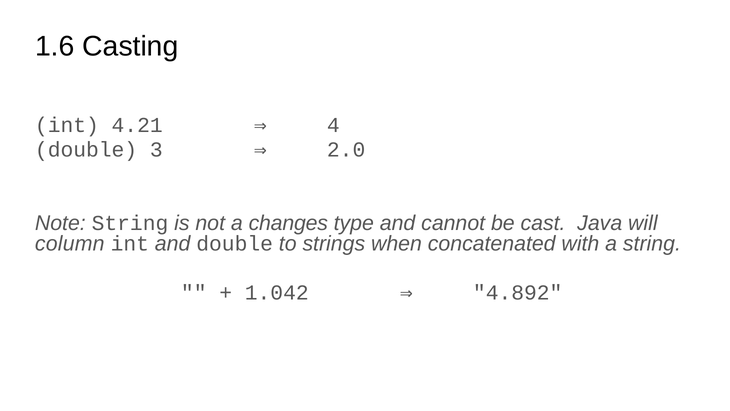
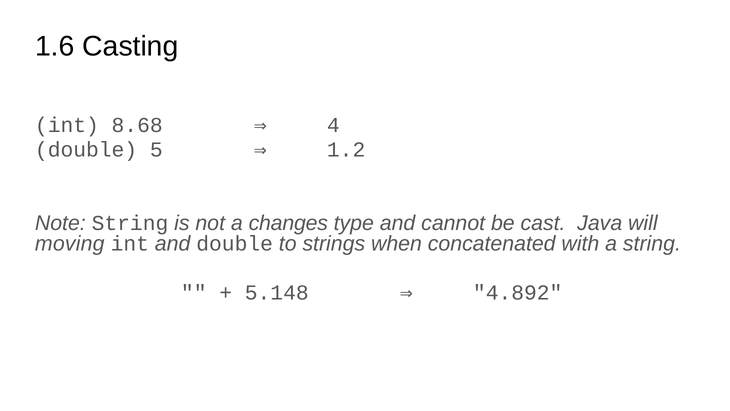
4.21: 4.21 -> 8.68 (137, 125)
3: 3 -> 5 (156, 149)
2.0: 2.0 -> 1.2 (346, 149)
column: column -> moving (70, 243)
1.042: 1.042 -> 5.148 (277, 292)
